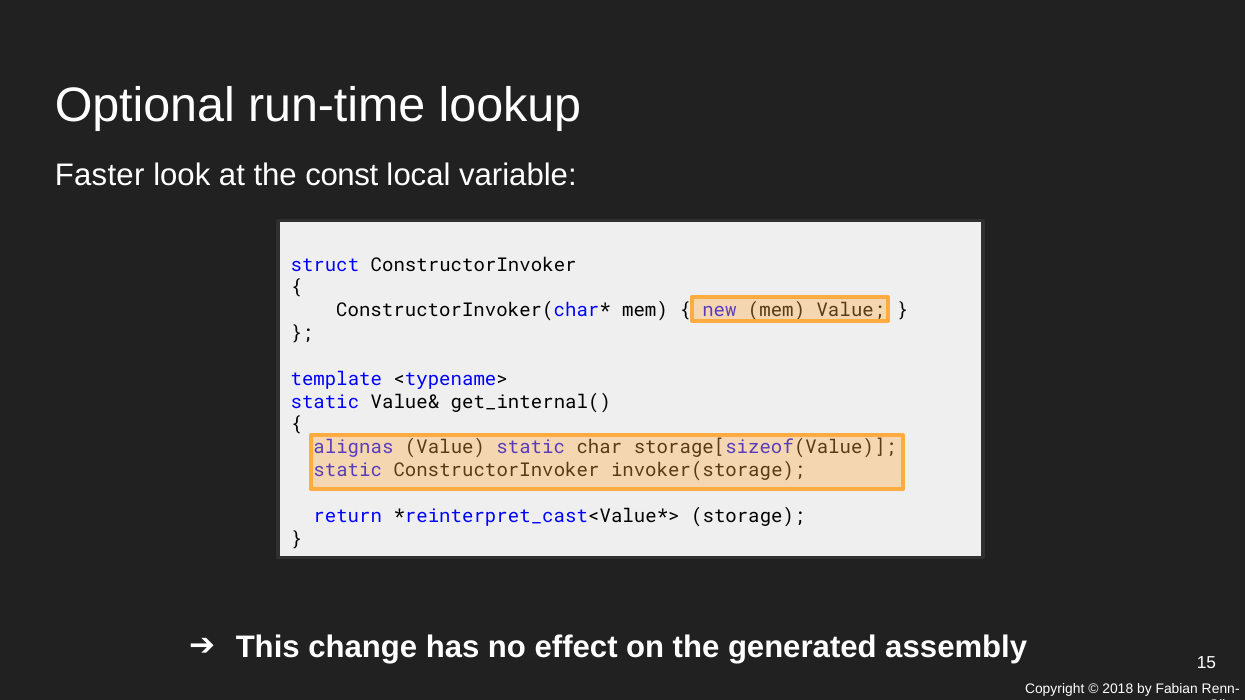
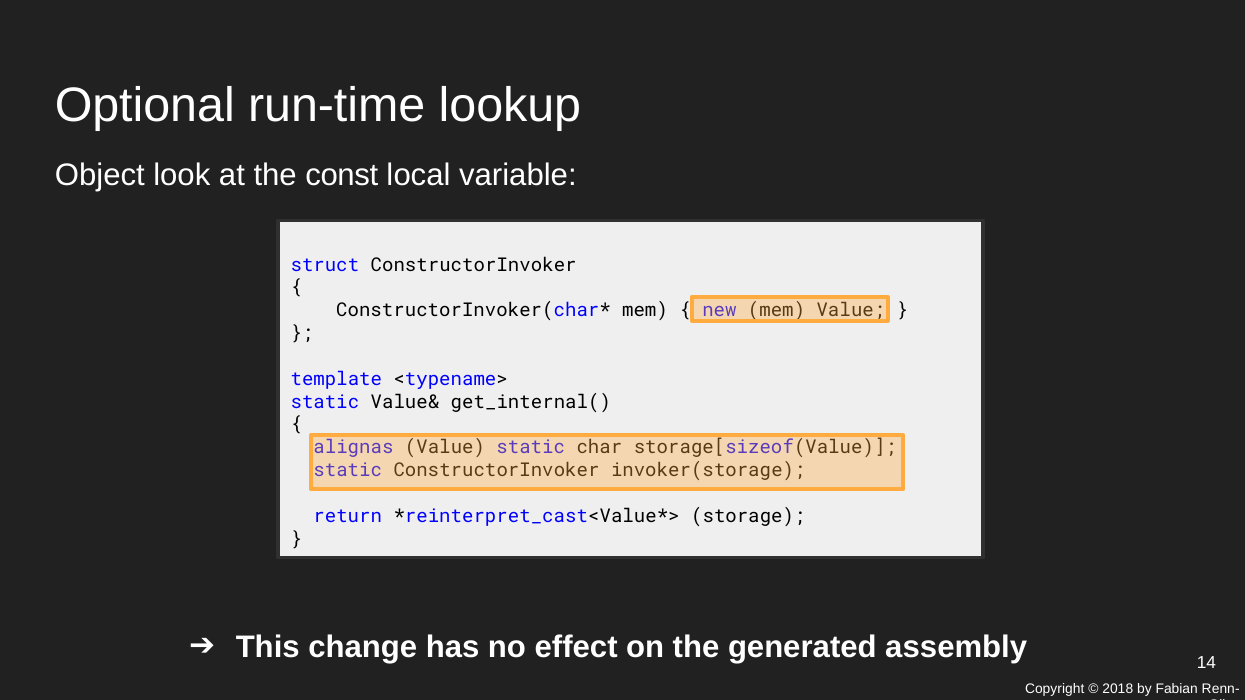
Faster: Faster -> Object (100, 175)
15: 15 -> 14 (1206, 663)
